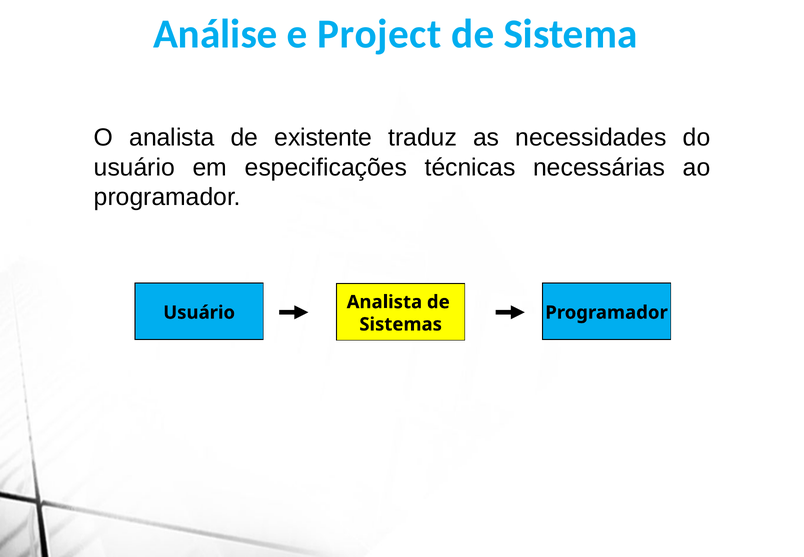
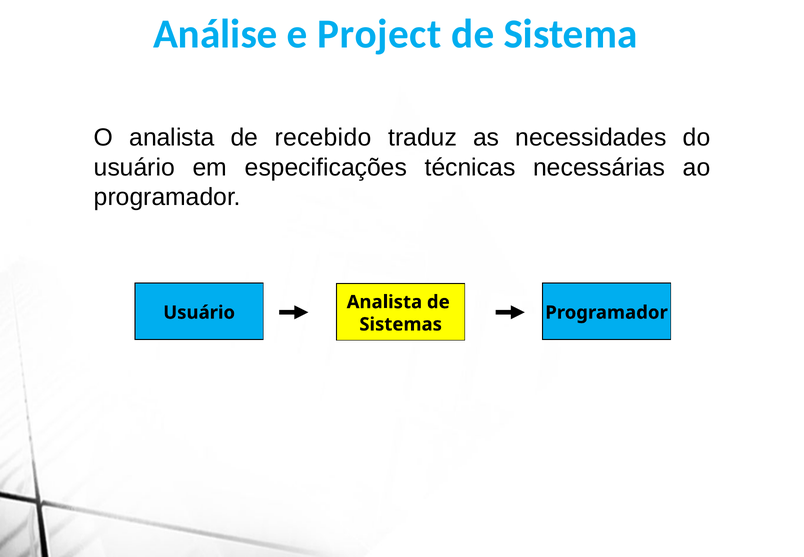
existente: existente -> recebido (323, 138)
